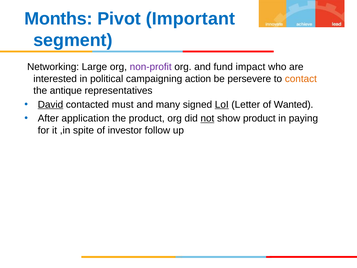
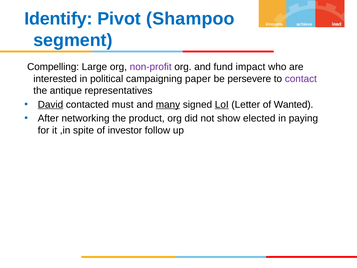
Months: Months -> Identify (58, 19)
Important: Important -> Shampoo (190, 19)
Networking: Networking -> Compelling (53, 67)
action: action -> paper (198, 79)
contact colour: orange -> purple (301, 79)
many underline: none -> present (168, 104)
application: application -> networking (86, 118)
not underline: present -> none (207, 118)
show product: product -> elected (259, 118)
